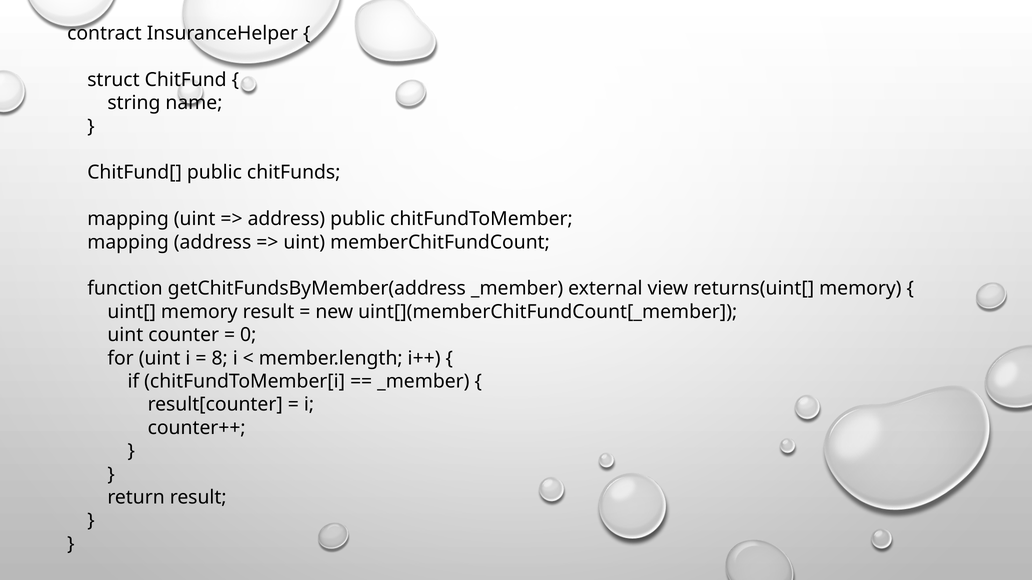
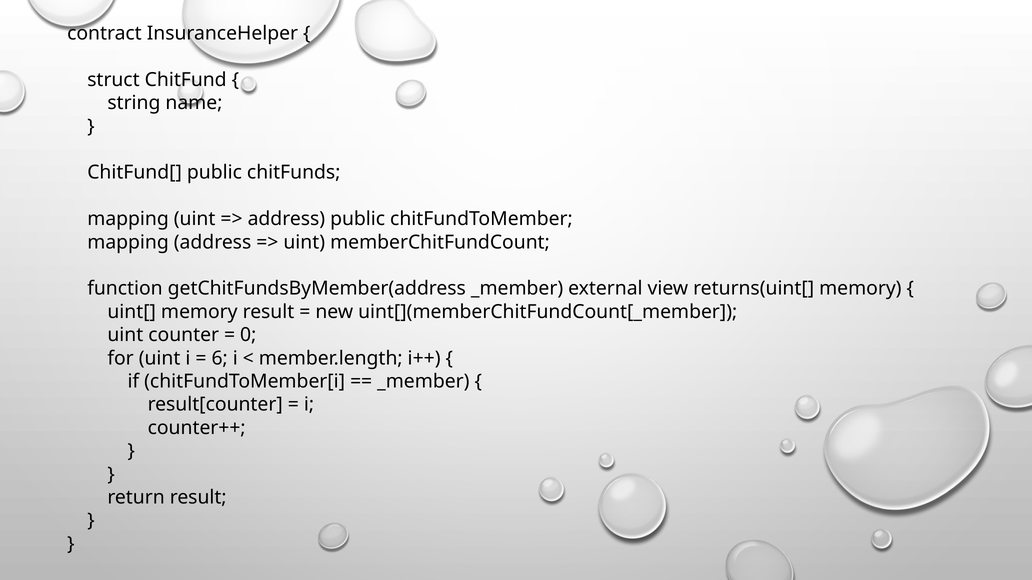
8: 8 -> 6 (220, 359)
